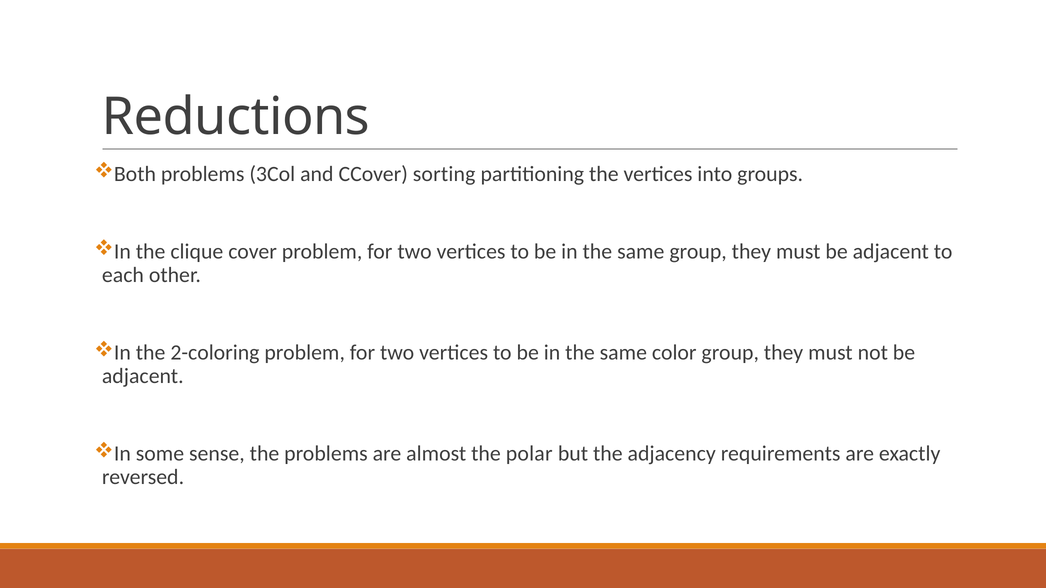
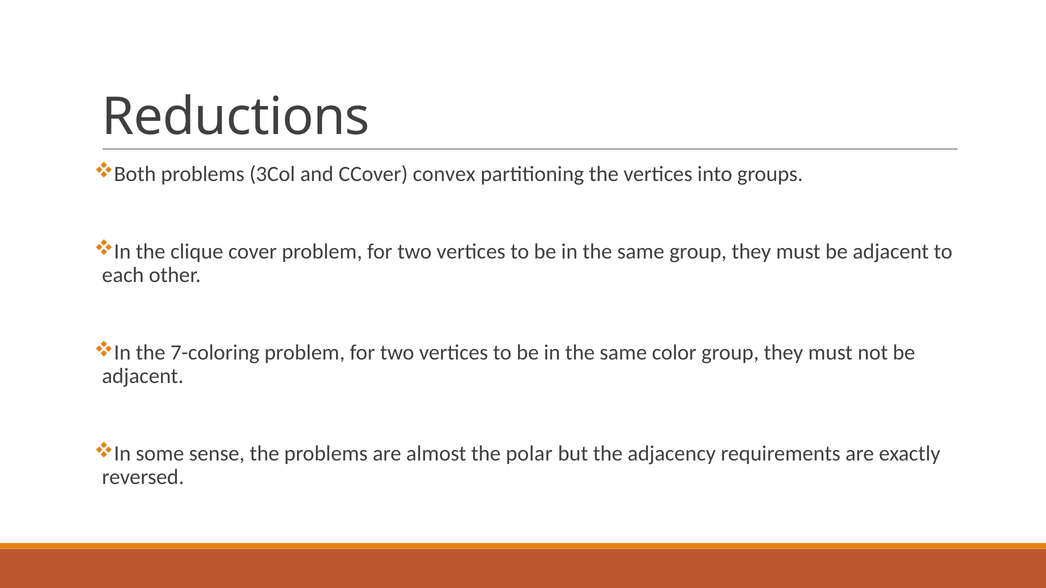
sorting: sorting -> convex (444, 174)
2-coloring: 2-coloring -> 7-coloring (215, 353)
